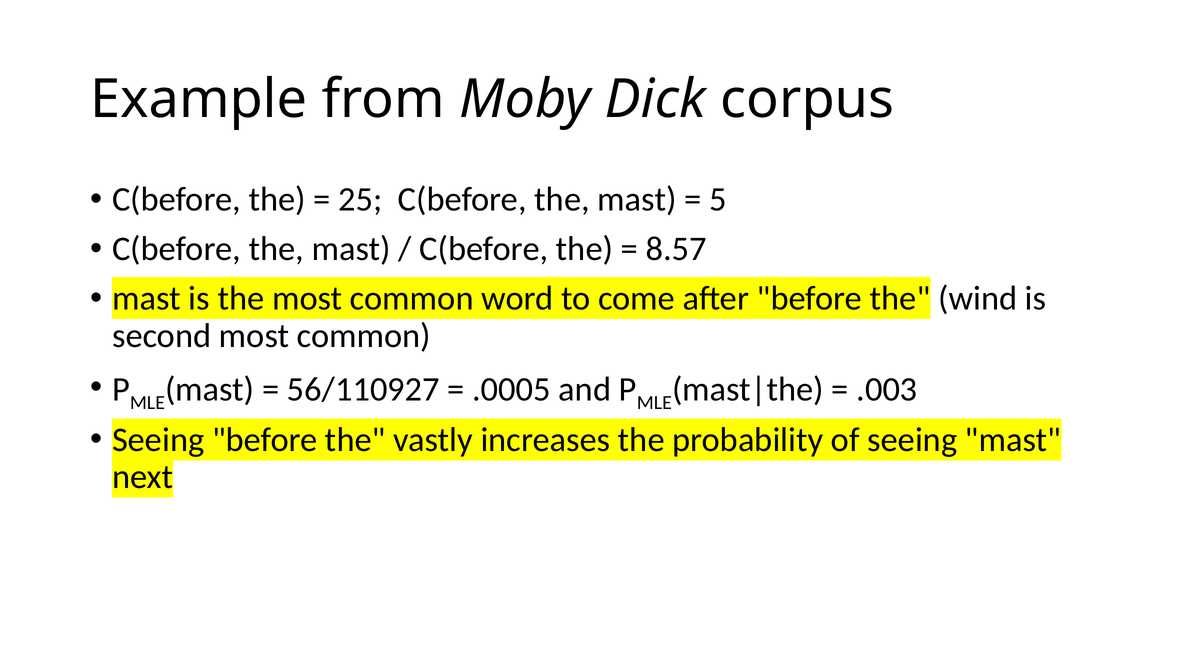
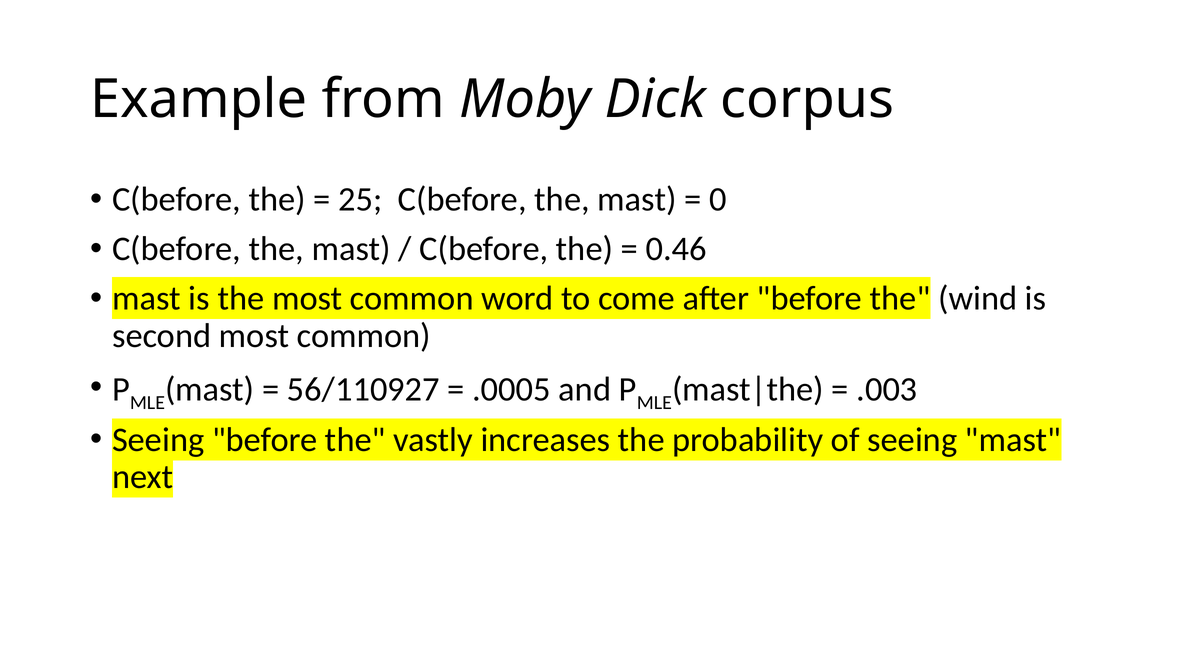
5: 5 -> 0 (718, 200)
8.57: 8.57 -> 0.46 (676, 249)
